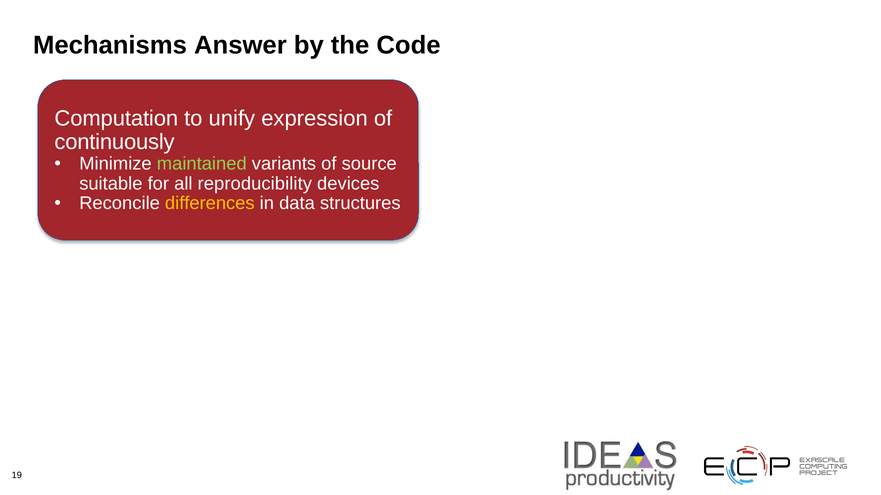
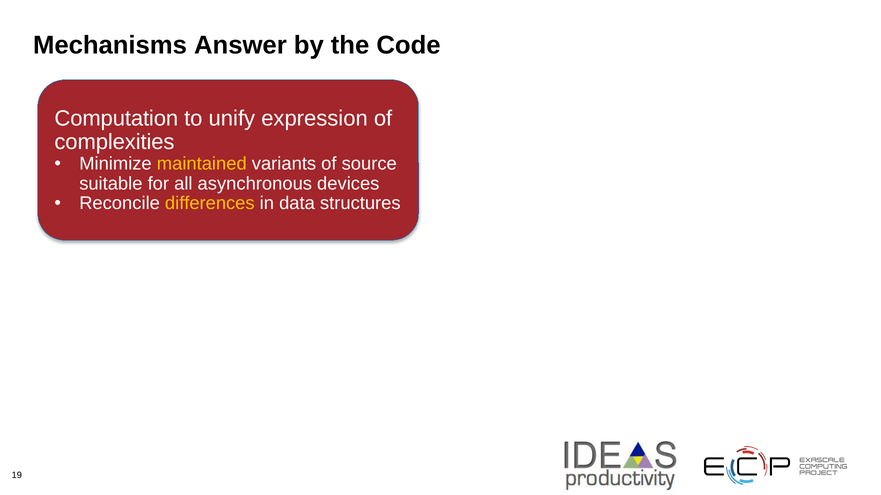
continuously: continuously -> complexities (114, 142)
maintained colour: light green -> yellow (202, 164)
reproducibility: reproducibility -> asynchronous (255, 184)
